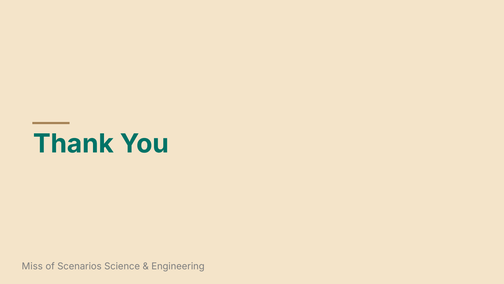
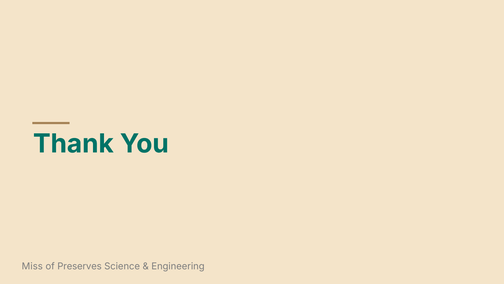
Scenarios: Scenarios -> Preserves (80, 266)
